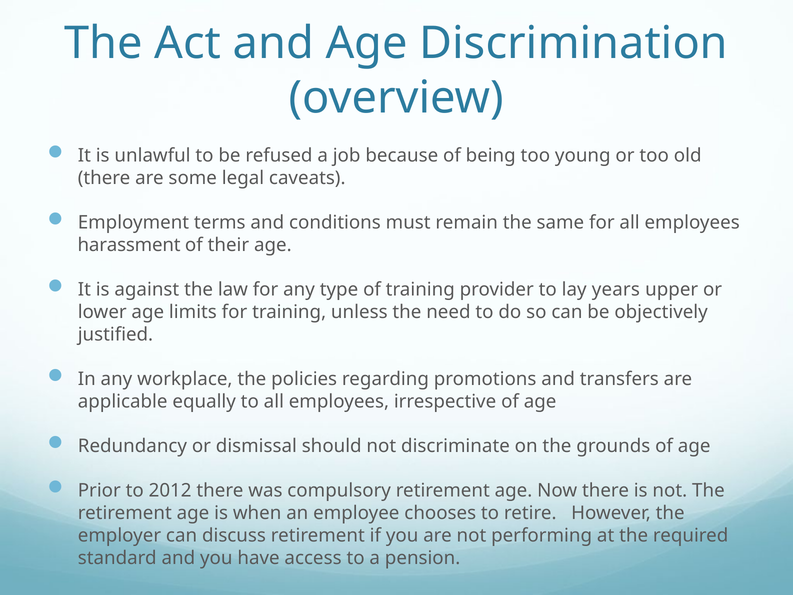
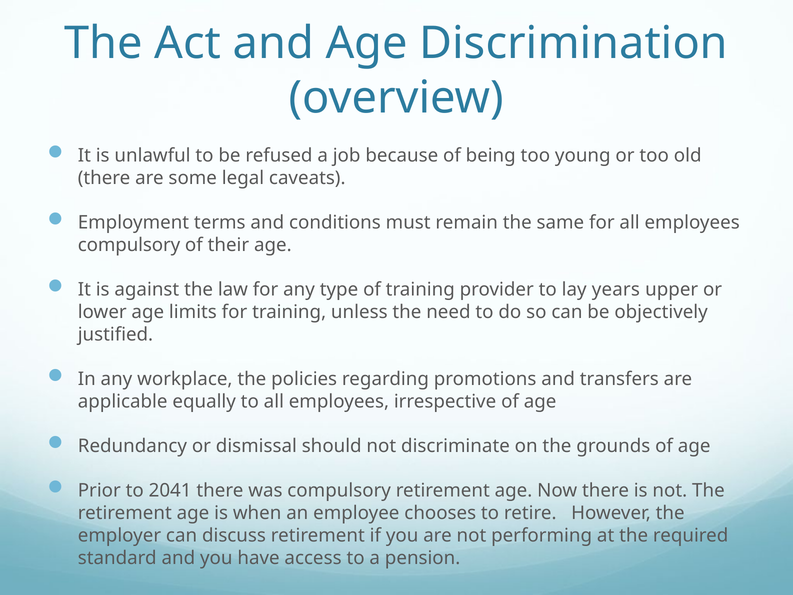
harassment: harassment -> compulsory (129, 245)
2012: 2012 -> 2041 (170, 490)
